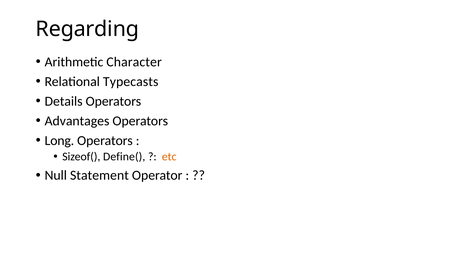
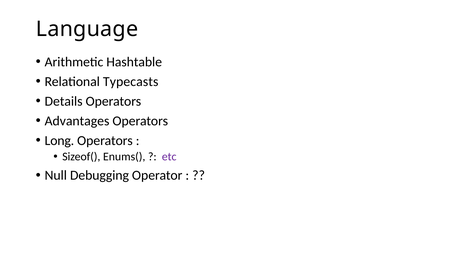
Regarding: Regarding -> Language (87, 29)
Character: Character -> Hashtable (134, 62)
Define(: Define( -> Enums( (124, 157)
etc colour: orange -> purple (169, 157)
Statement: Statement -> Debugging (99, 176)
